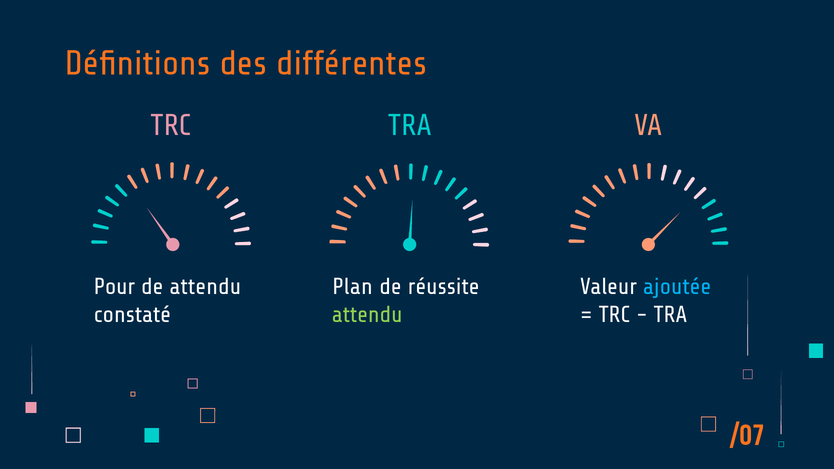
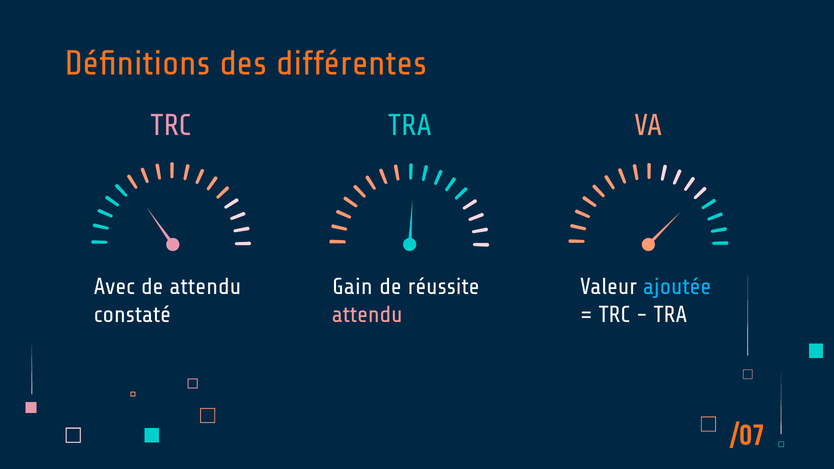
Pour: Pour -> Avec (114, 287)
Plan: Plan -> Gain (352, 287)
attendu colour: light green -> pink (367, 314)
